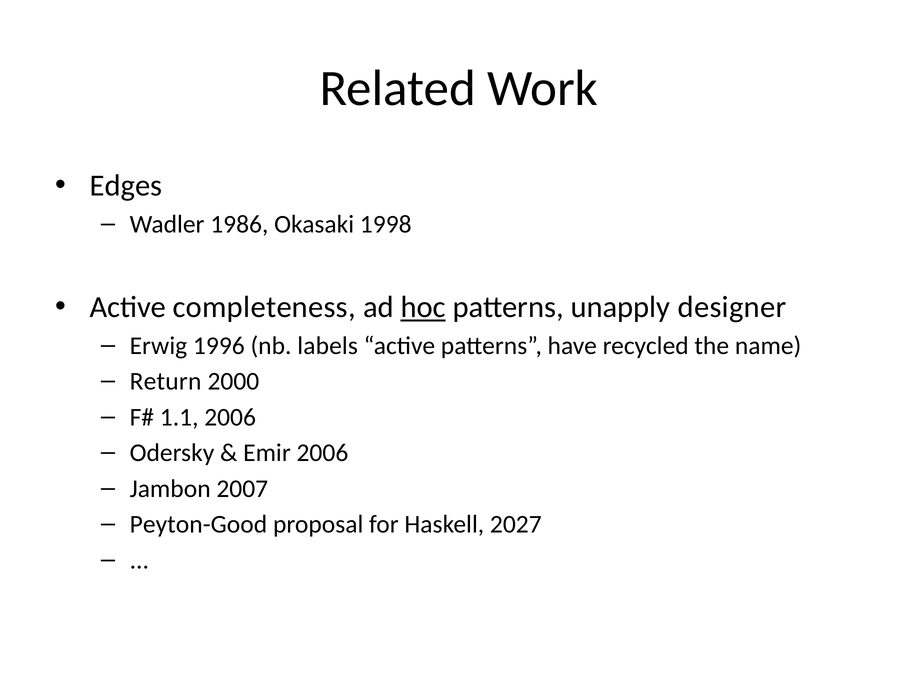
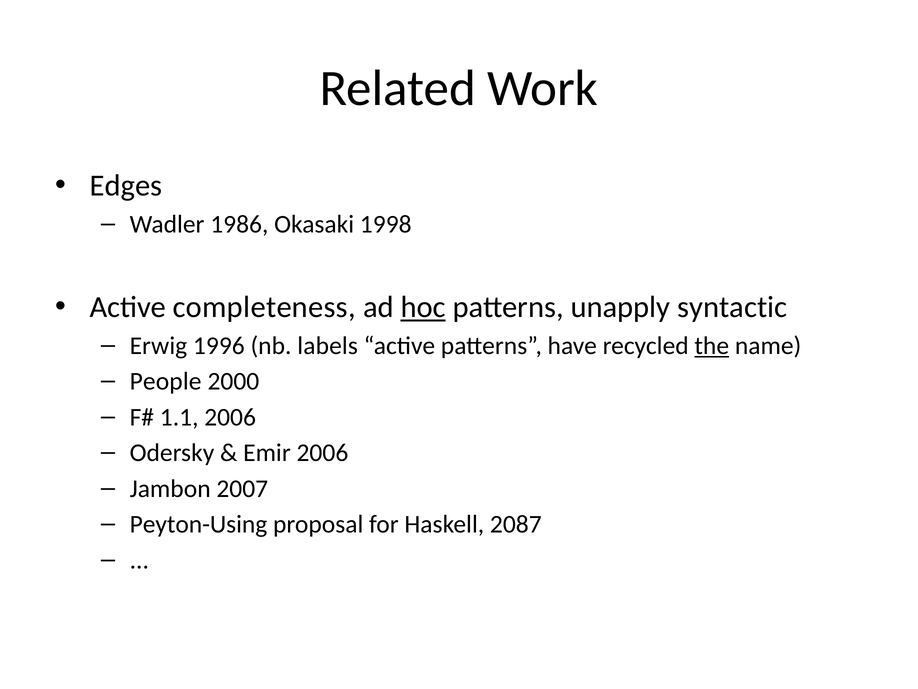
designer: designer -> syntactic (732, 307)
the underline: none -> present (712, 346)
Return: Return -> People (166, 381)
Peyton-Good: Peyton-Good -> Peyton-Using (198, 524)
2027: 2027 -> 2087 (516, 524)
